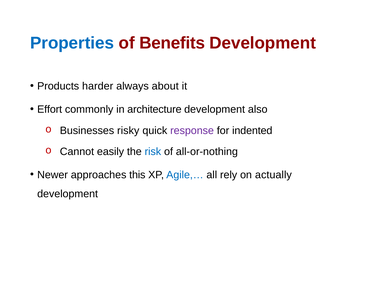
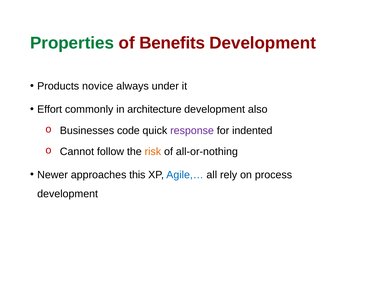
Properties colour: blue -> green (72, 43)
harder: harder -> novice (98, 86)
about: about -> under (165, 86)
risky: risky -> code (128, 130)
easily: easily -> follow (111, 151)
risk colour: blue -> orange (153, 151)
actually: actually -> process (273, 175)
